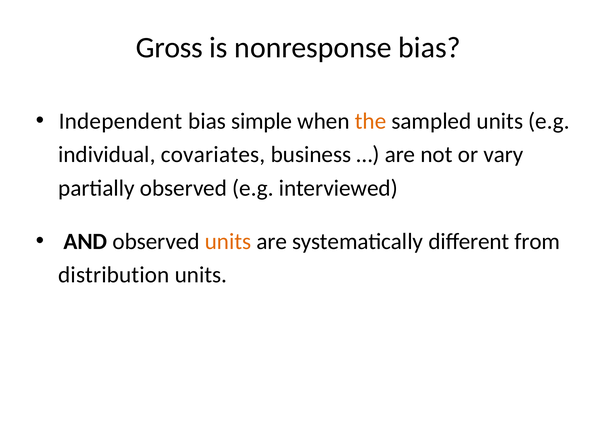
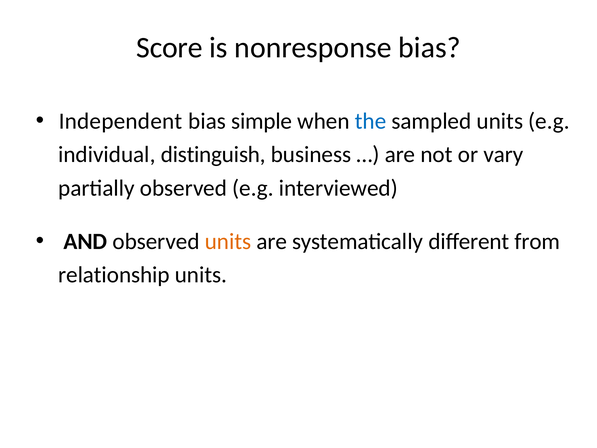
Gross: Gross -> Score (169, 48)
the colour: orange -> blue (371, 121)
covariates: covariates -> distinguish (213, 154)
distribution: distribution -> relationship (114, 275)
